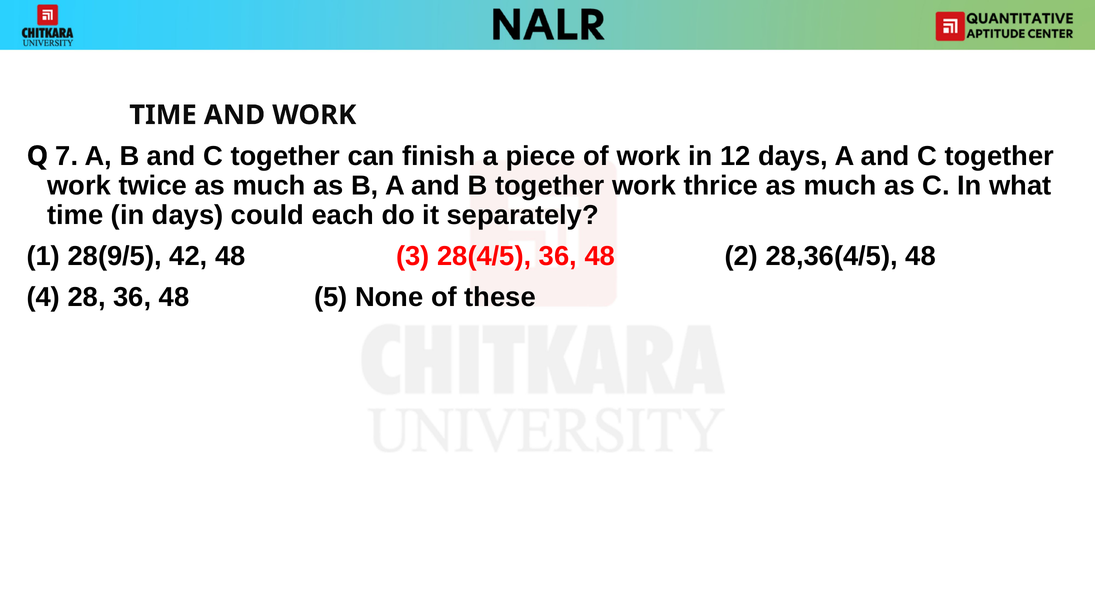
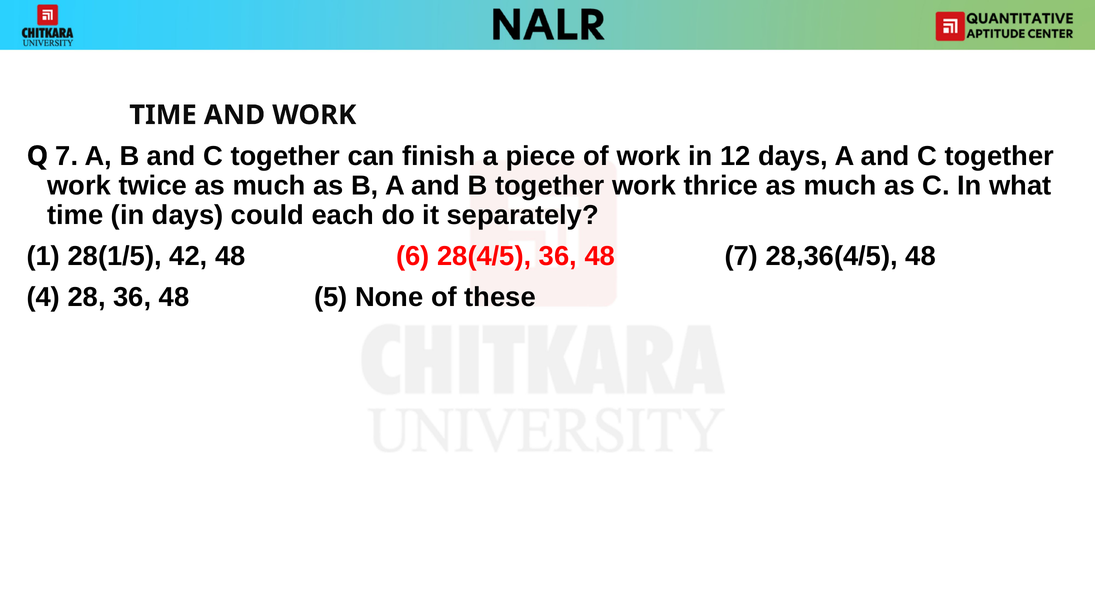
28(9/5: 28(9/5 -> 28(1/5 (115, 256)
3: 3 -> 6 (413, 256)
48 2: 2 -> 7 (741, 256)
